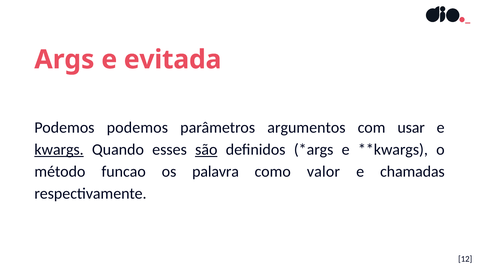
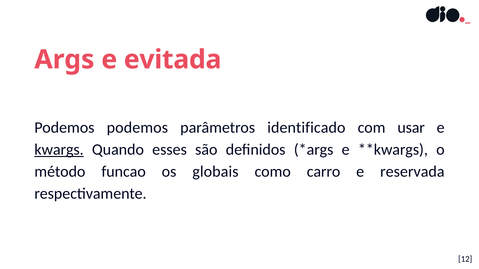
argumentos: argumentos -> identificado (306, 128)
são underline: present -> none (206, 150)
palavra: palavra -> globais (215, 172)
valor: valor -> carro (324, 172)
chamadas: chamadas -> reservada (412, 172)
